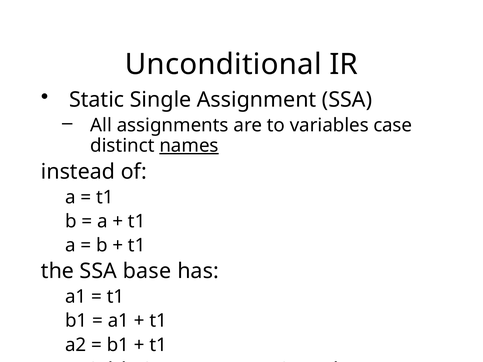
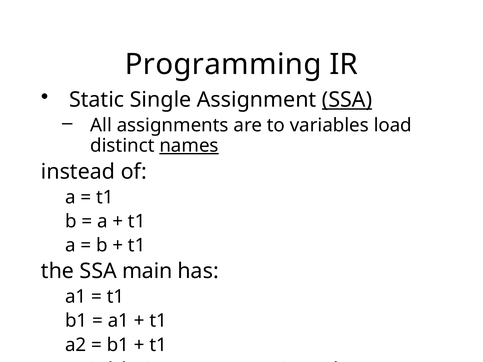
Unconditional: Unconditional -> Programming (223, 64)
SSA underline: none -> present (347, 100)
case: case -> load (393, 125)
base: base -> main (147, 271)
